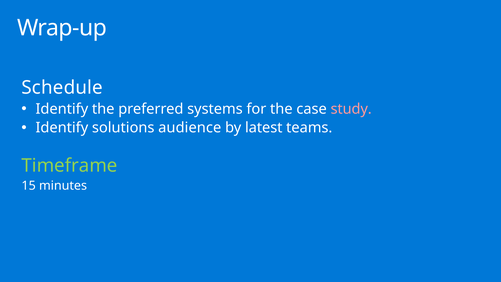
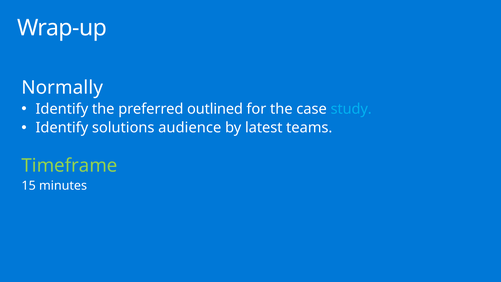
Schedule: Schedule -> Normally (62, 88)
systems: systems -> outlined (215, 109)
study colour: pink -> light blue (351, 109)
